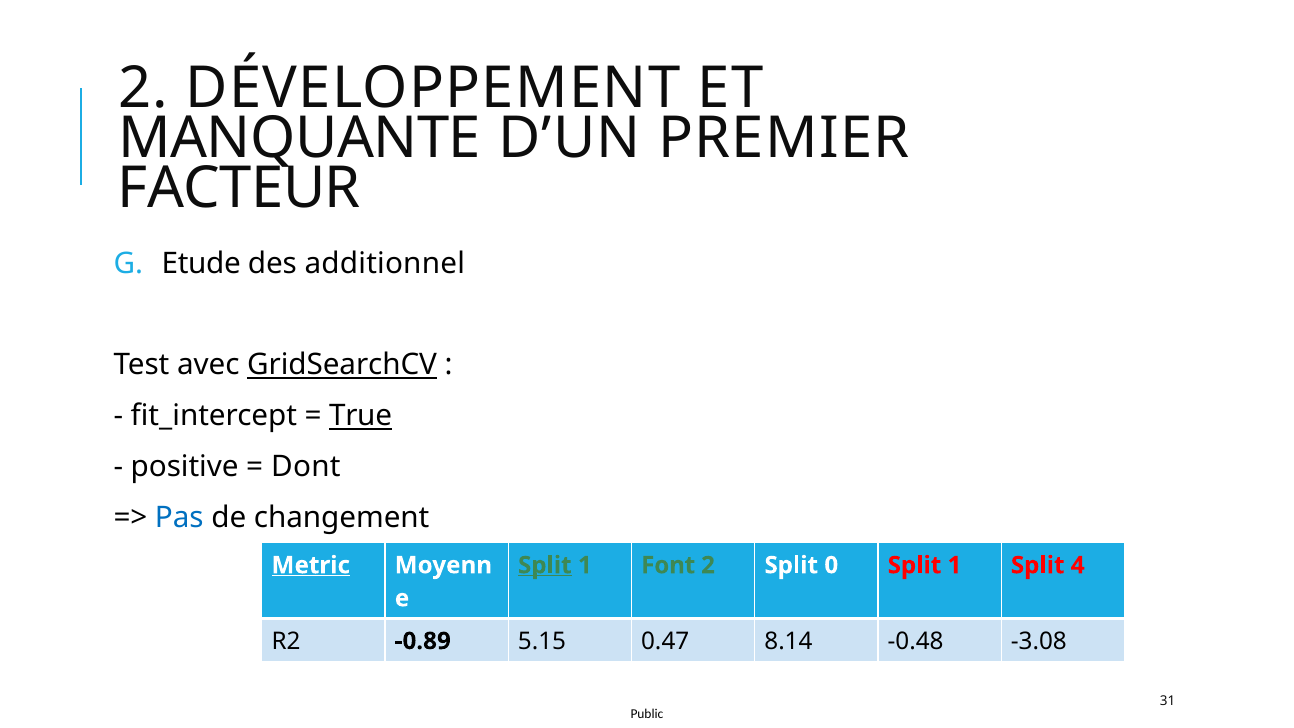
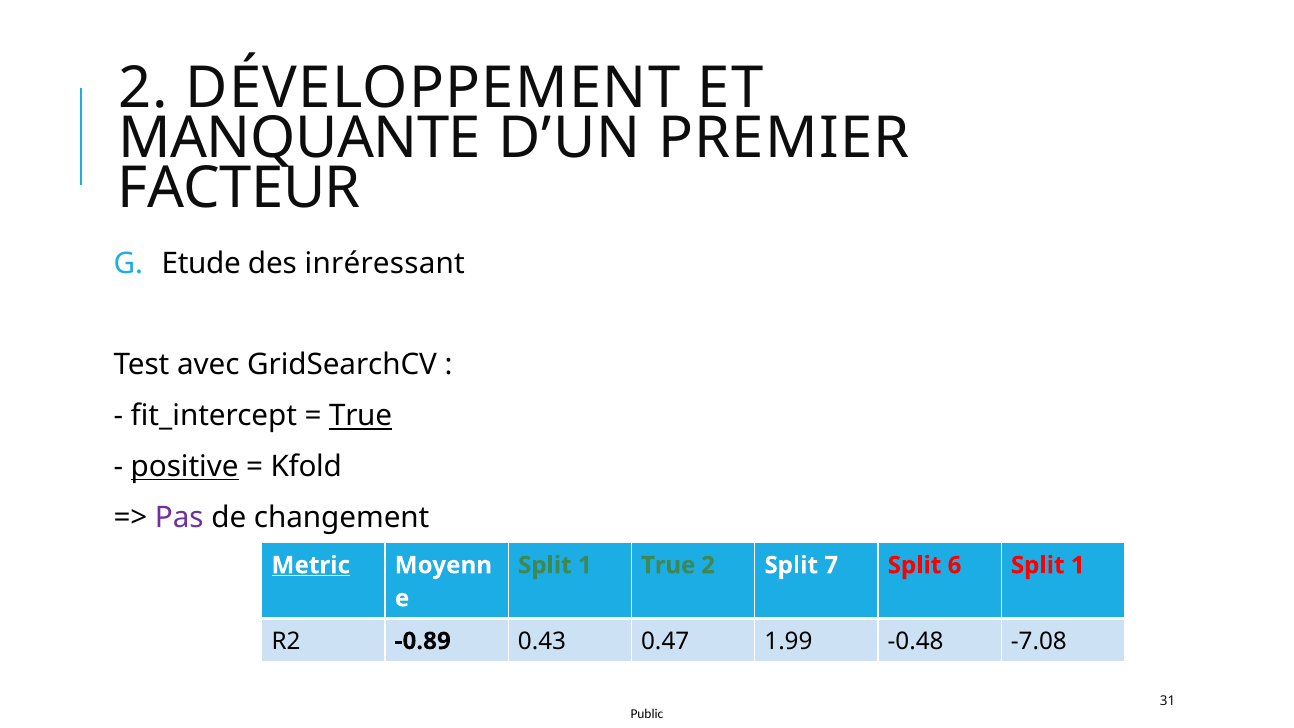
additionnel: additionnel -> inréressant (385, 263)
GridSearchCV underline: present -> none (342, 365)
positive underline: none -> present (185, 467)
Dont: Dont -> Kfold (306, 467)
Pas colour: blue -> purple (179, 518)
Split underline: present -> none (545, 565)
1 Font: Font -> True (668, 565)
0: 0 -> 7 (831, 565)
1: 1 -> 6 (955, 565)
4: 4 -> 1 (1078, 565)
5.15: 5.15 -> 0.43 (542, 641)
8.14: 8.14 -> 1.99 (788, 641)
-3.08: -3.08 -> -7.08 (1039, 641)
